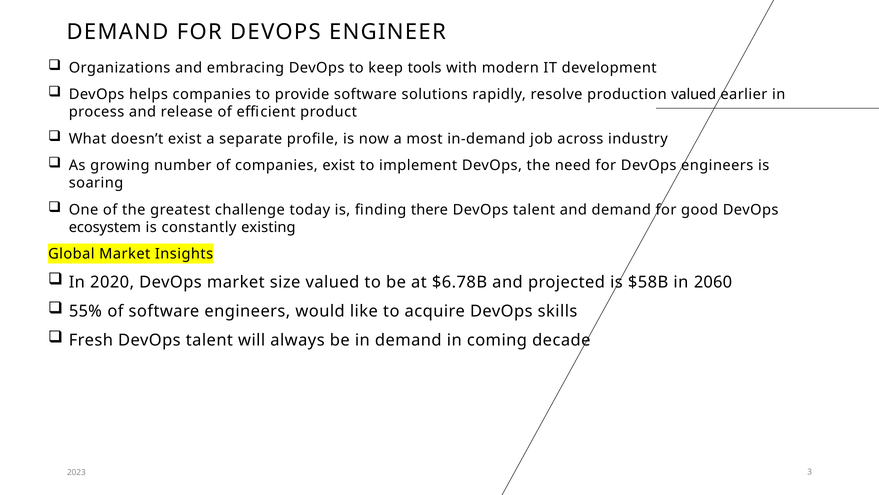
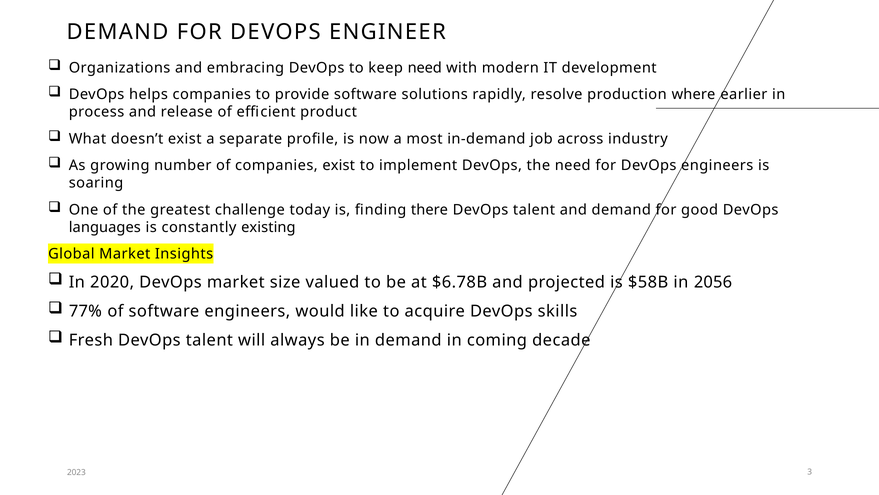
keep tools: tools -> need (425, 68)
production valued: valued -> where (694, 94)
ecosystem: ecosystem -> languages (105, 227)
2060: 2060 -> 2056 (713, 282)
55%: 55% -> 77% (85, 311)
